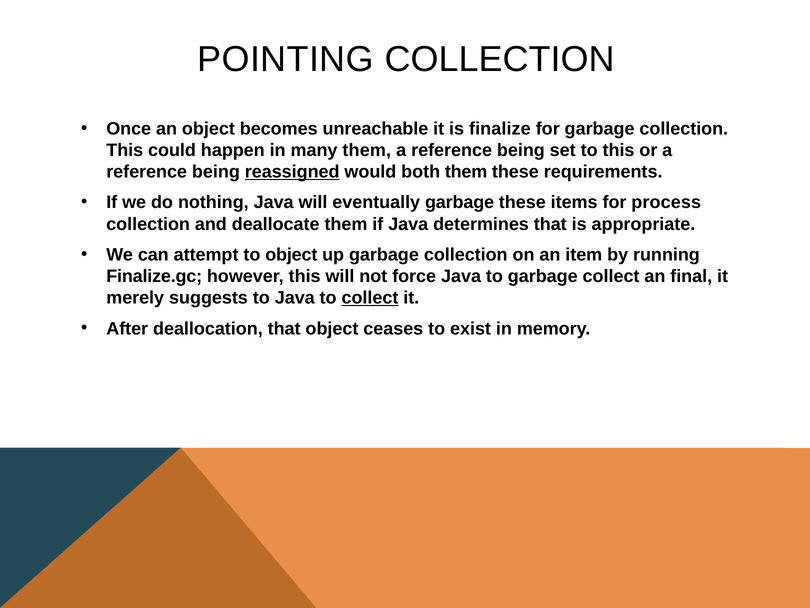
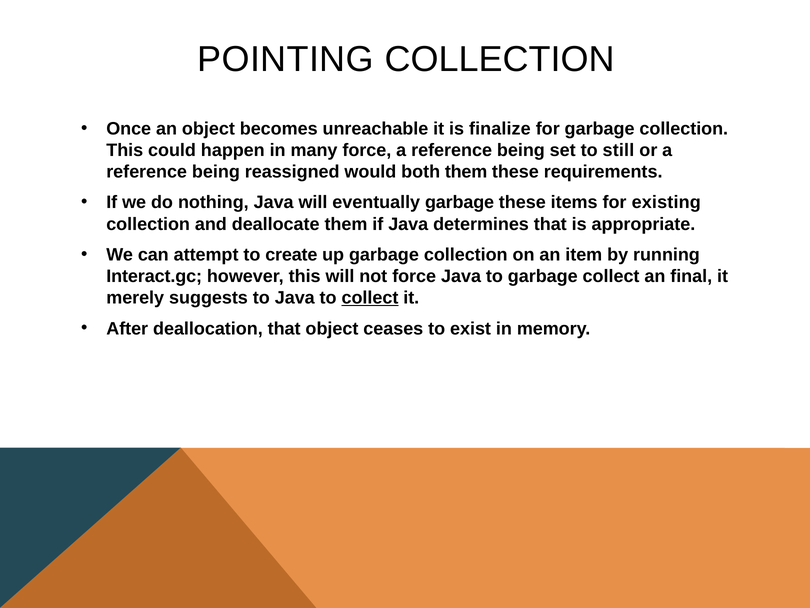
many them: them -> force (367, 150)
to this: this -> still (618, 150)
reassigned underline: present -> none (292, 172)
process: process -> existing (666, 202)
to object: object -> create (291, 255)
Finalize.gc: Finalize.gc -> Interact.gc (154, 276)
